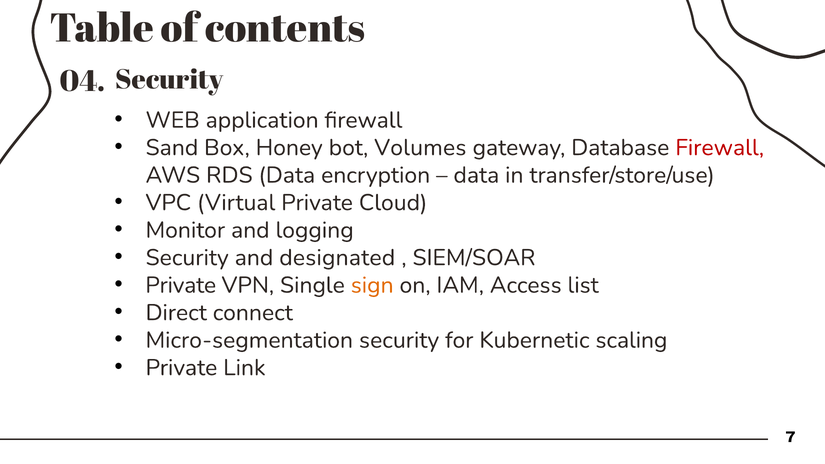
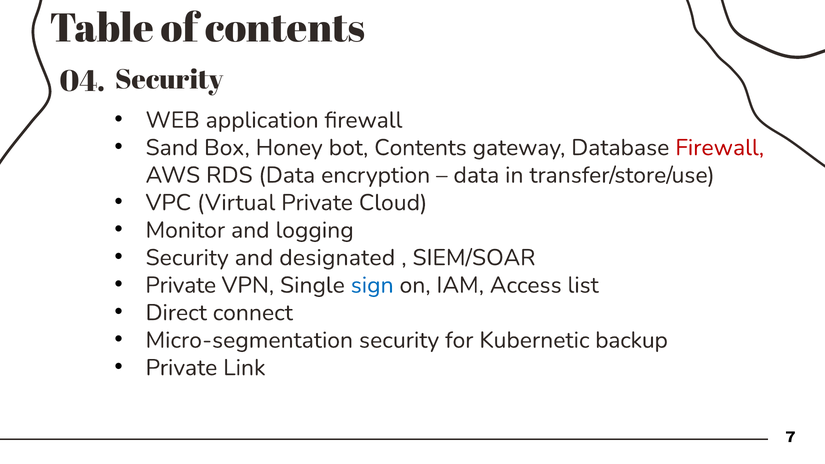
bot Volumes: Volumes -> Contents (420, 148)
sign colour: orange -> blue (372, 285)
scaling: scaling -> backup (632, 340)
